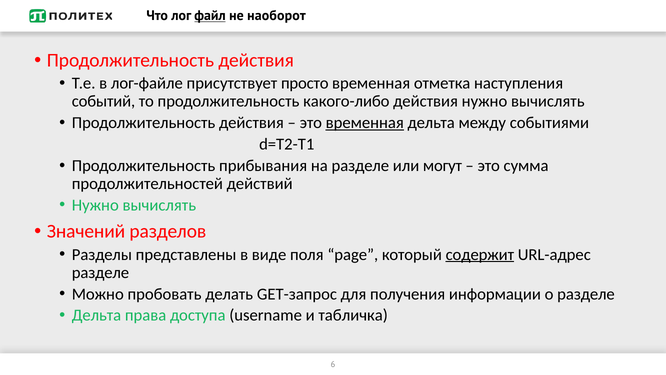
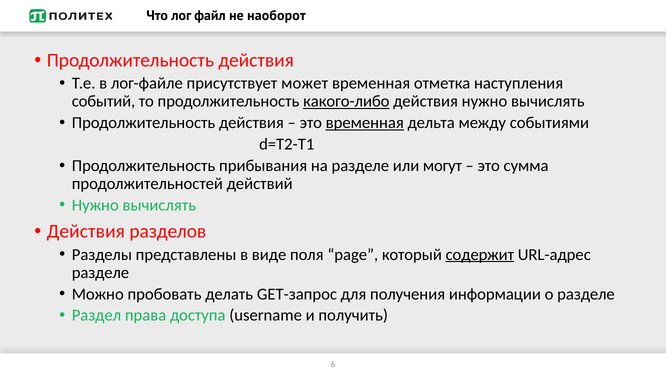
файл underline: present -> none (210, 16)
просто: просто -> может (305, 83)
какого-либо underline: none -> present (346, 101)
Значений: Значений -> Действия (86, 231)
Дельта: Дельта -> Раздел (96, 315)
табличка: табличка -> получить (353, 315)
